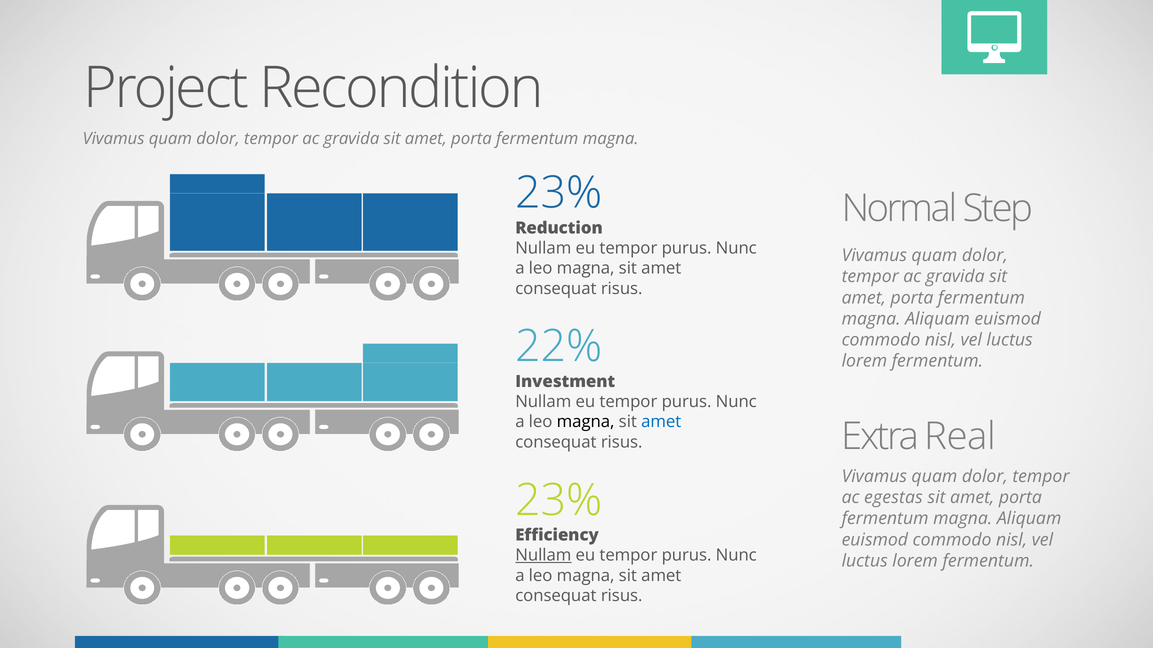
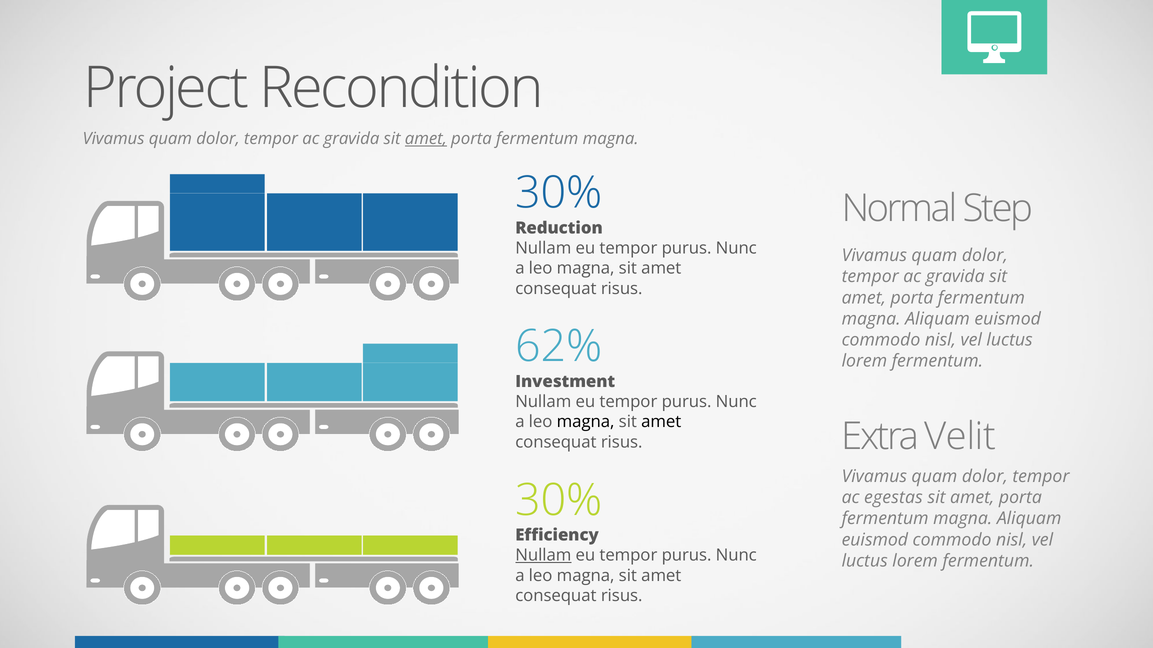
amet underline: none -> present (426, 139)
23%: 23% -> 30% (559, 193)
22%: 22% -> 62% (559, 347)
amet colour: blue -> black (661, 422)
Real: Real -> Velit (960, 437)
23%: 23% -> 30% (559, 501)
